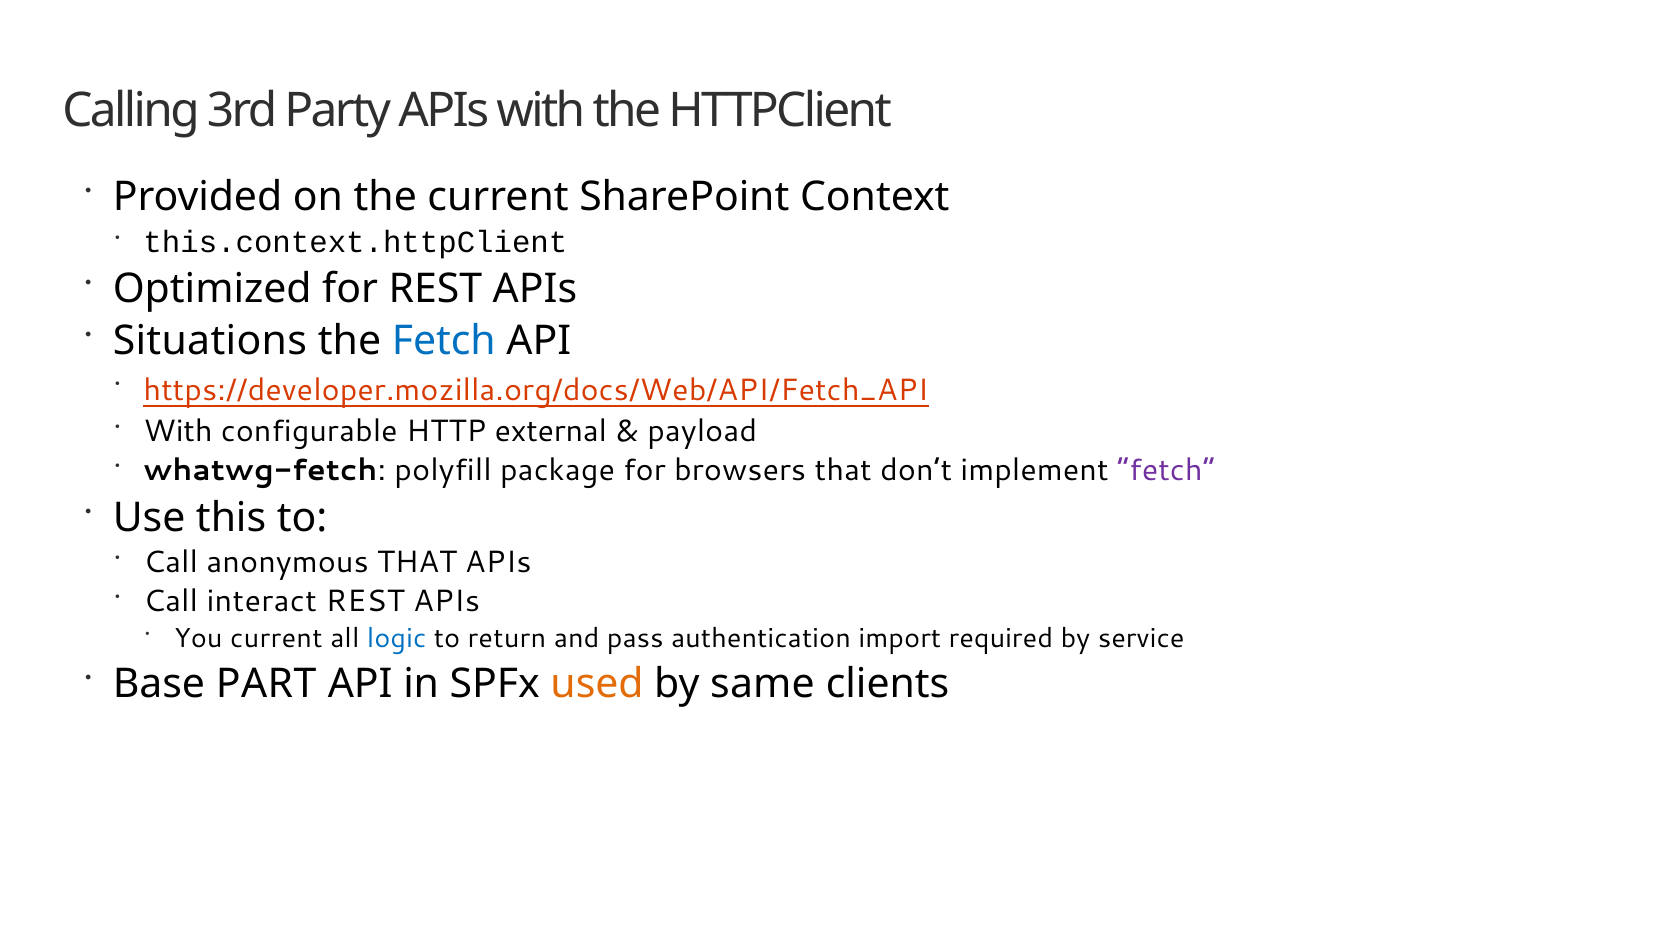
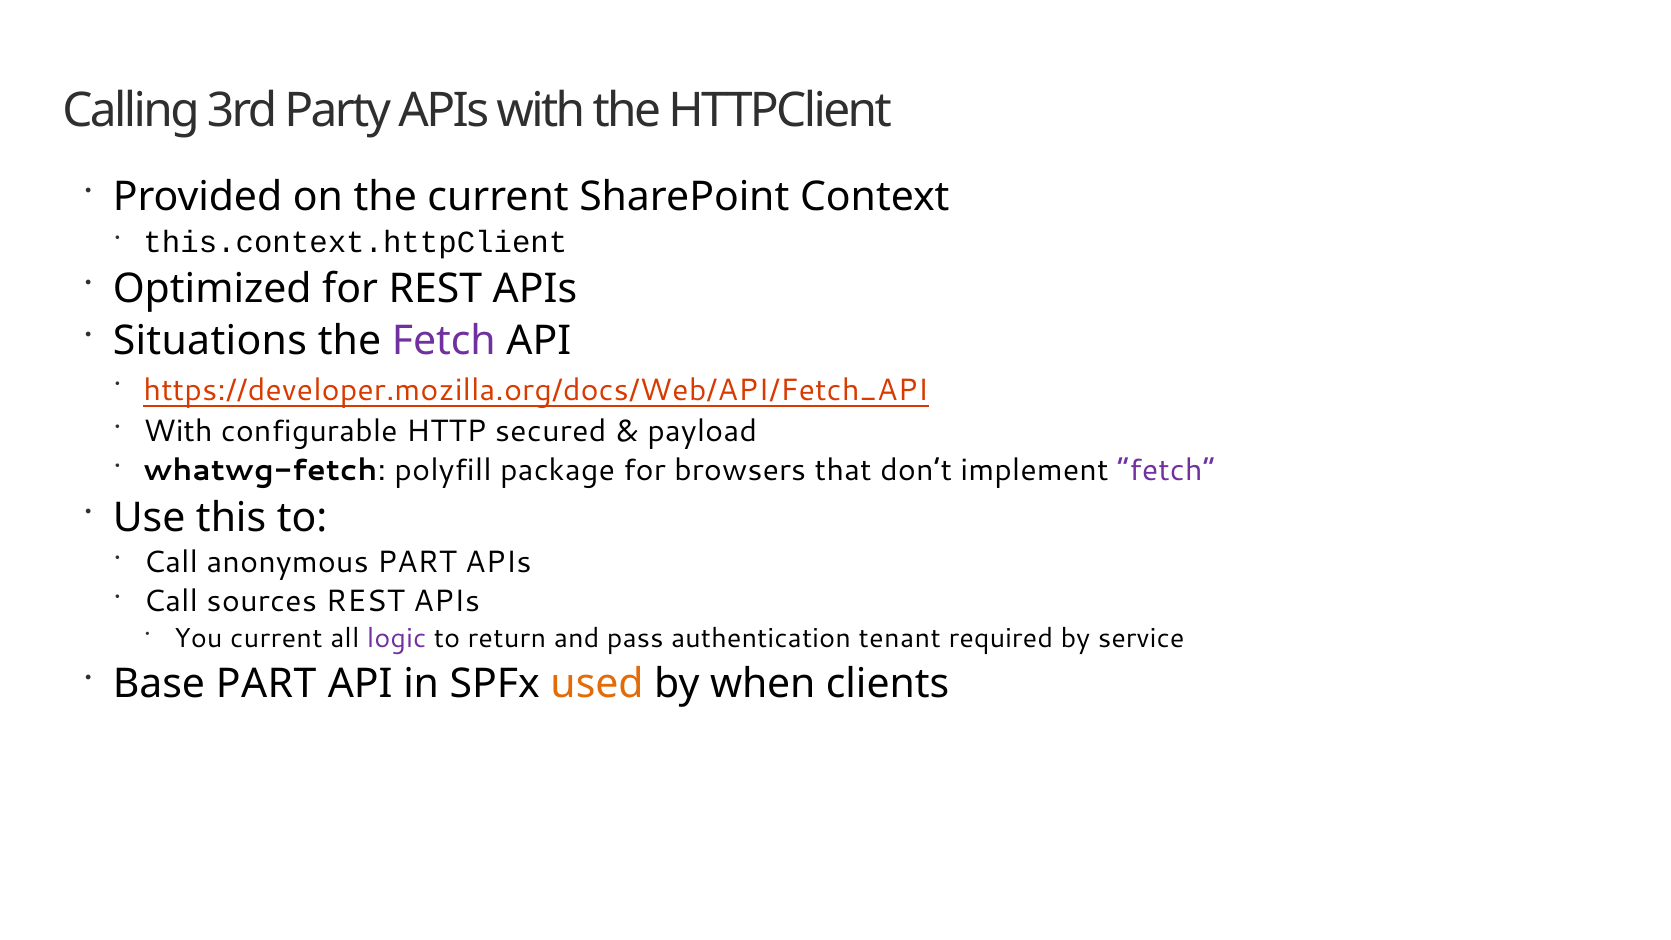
Fetch colour: blue -> purple (444, 341)
external: external -> secured (551, 431)
anonymous THAT: THAT -> PART (417, 562)
interact: interact -> sources (262, 602)
logic colour: blue -> purple (397, 638)
import: import -> tenant (900, 638)
same: same -> when (763, 683)
